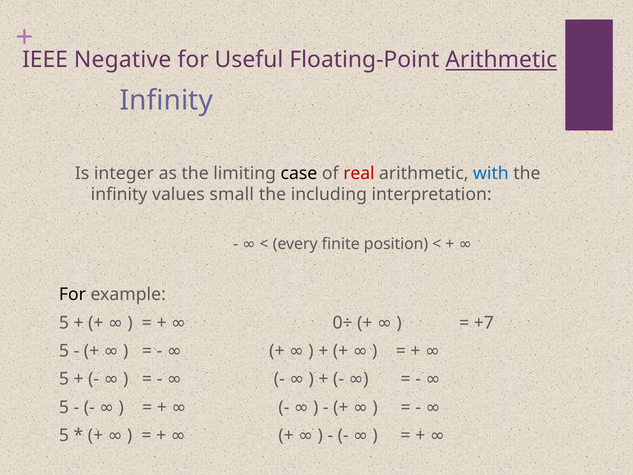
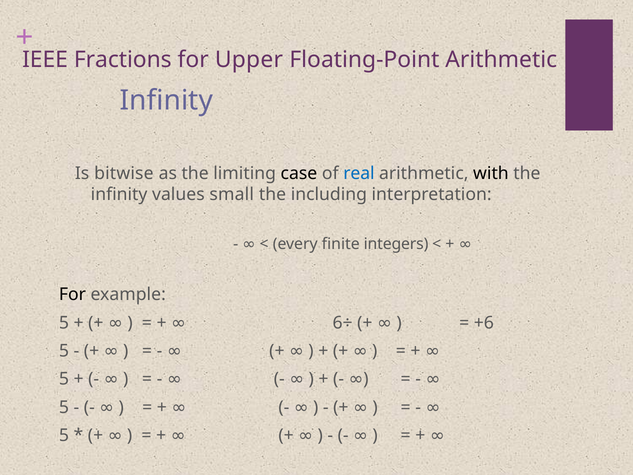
Negative: Negative -> Fractions (123, 60)
Useful: Useful -> Upper (249, 60)
Arithmetic underline: present -> none (501, 60)
integer: integer -> bitwise (124, 173)
real colour: red -> blue (359, 173)
with colour: blue -> black (491, 173)
position: position -> integers (396, 244)
0÷: 0÷ -> 6÷ (343, 323)
+7: +7 -> +6 (484, 323)
